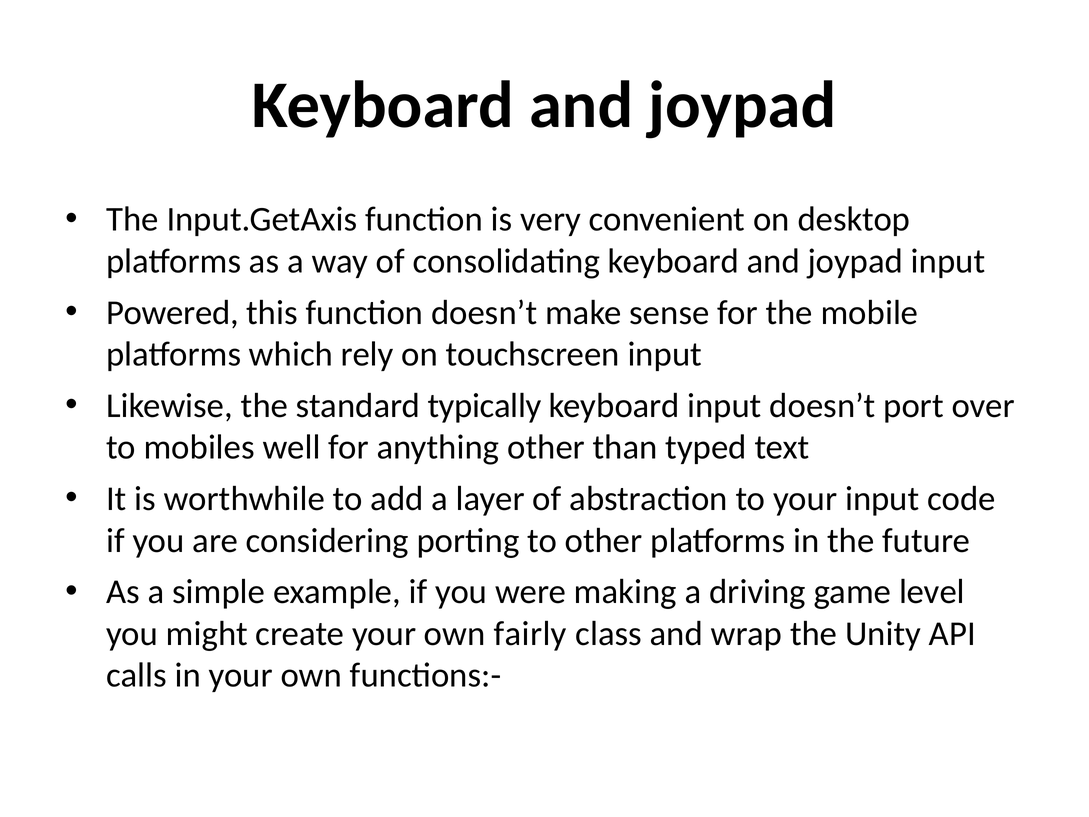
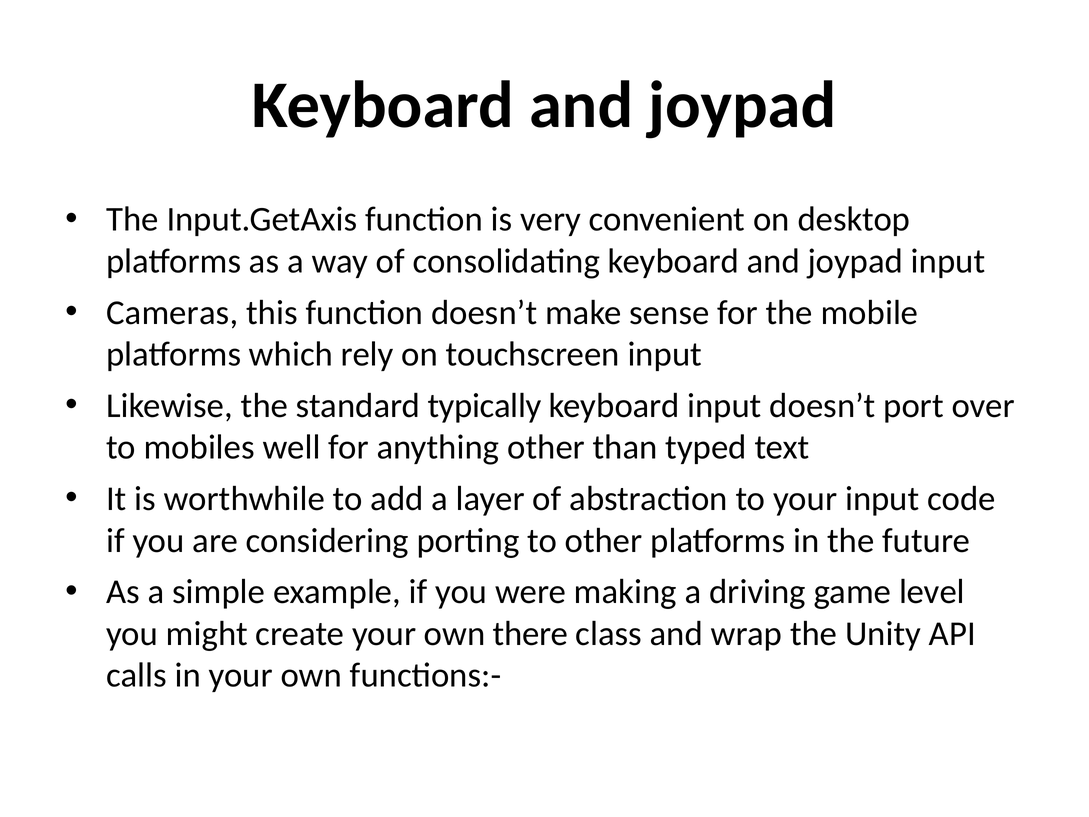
Powered: Powered -> Cameras (172, 312)
fairly: fairly -> there (531, 634)
